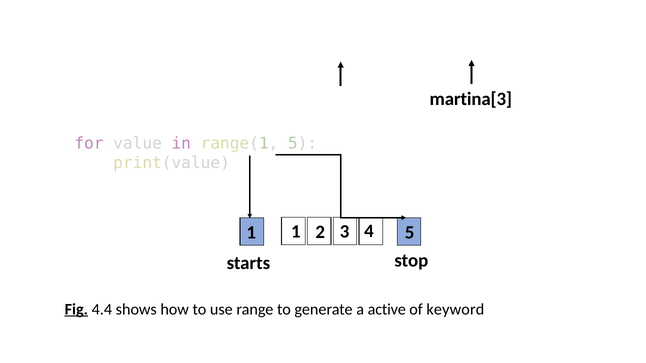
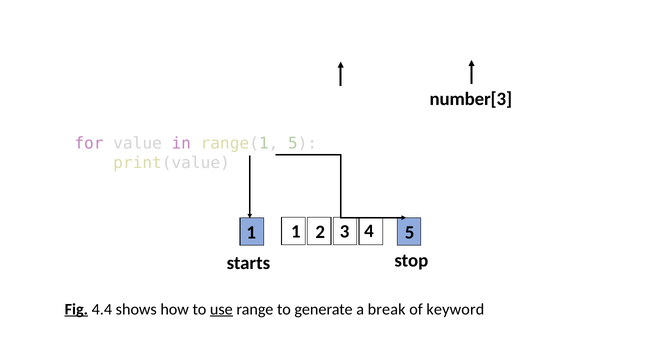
martina[3: martina[3 -> number[3 (471, 99)
use underline: none -> present (221, 310)
active: active -> break (387, 310)
